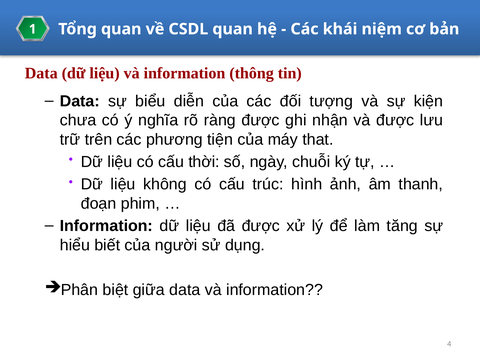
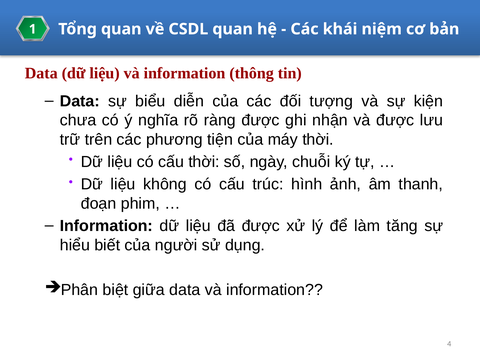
máy that: that -> thời (318, 140)
